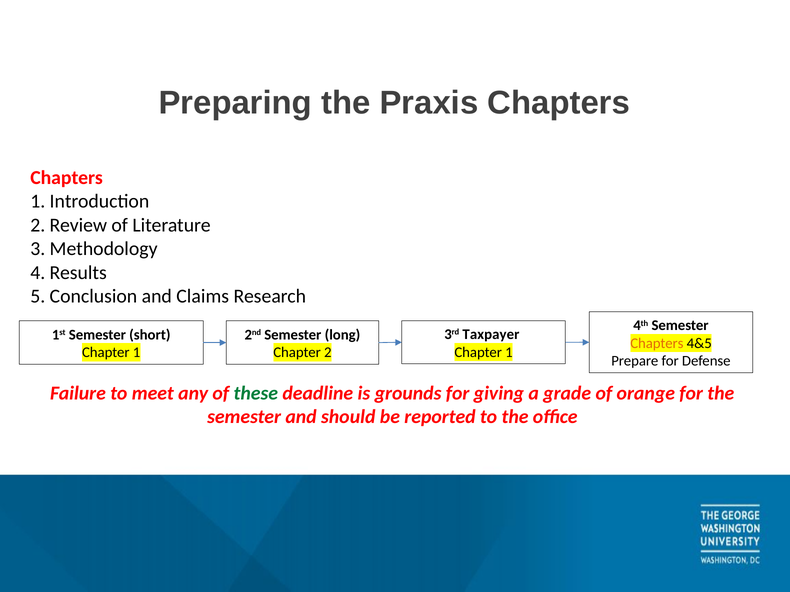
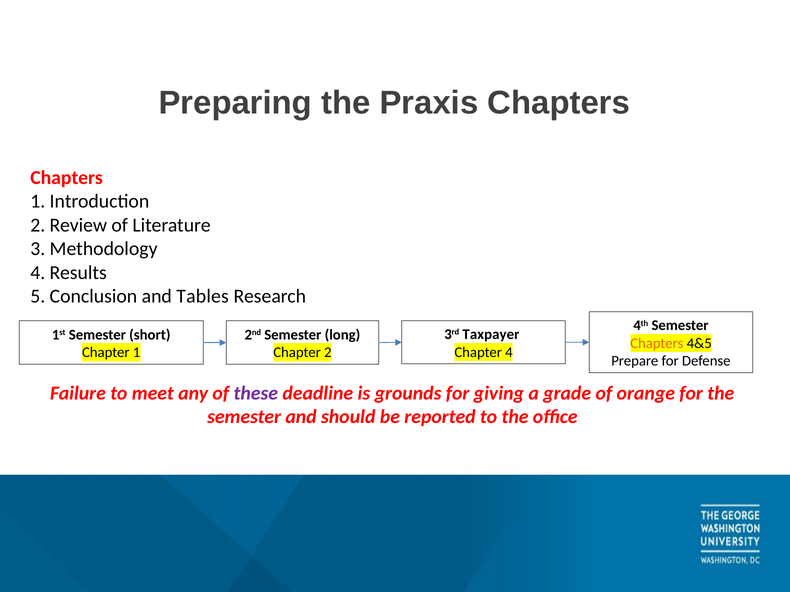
Claims: Claims -> Tables (203, 296)
1: 1 -> 4 (509, 353)
these colour: green -> purple (256, 394)
